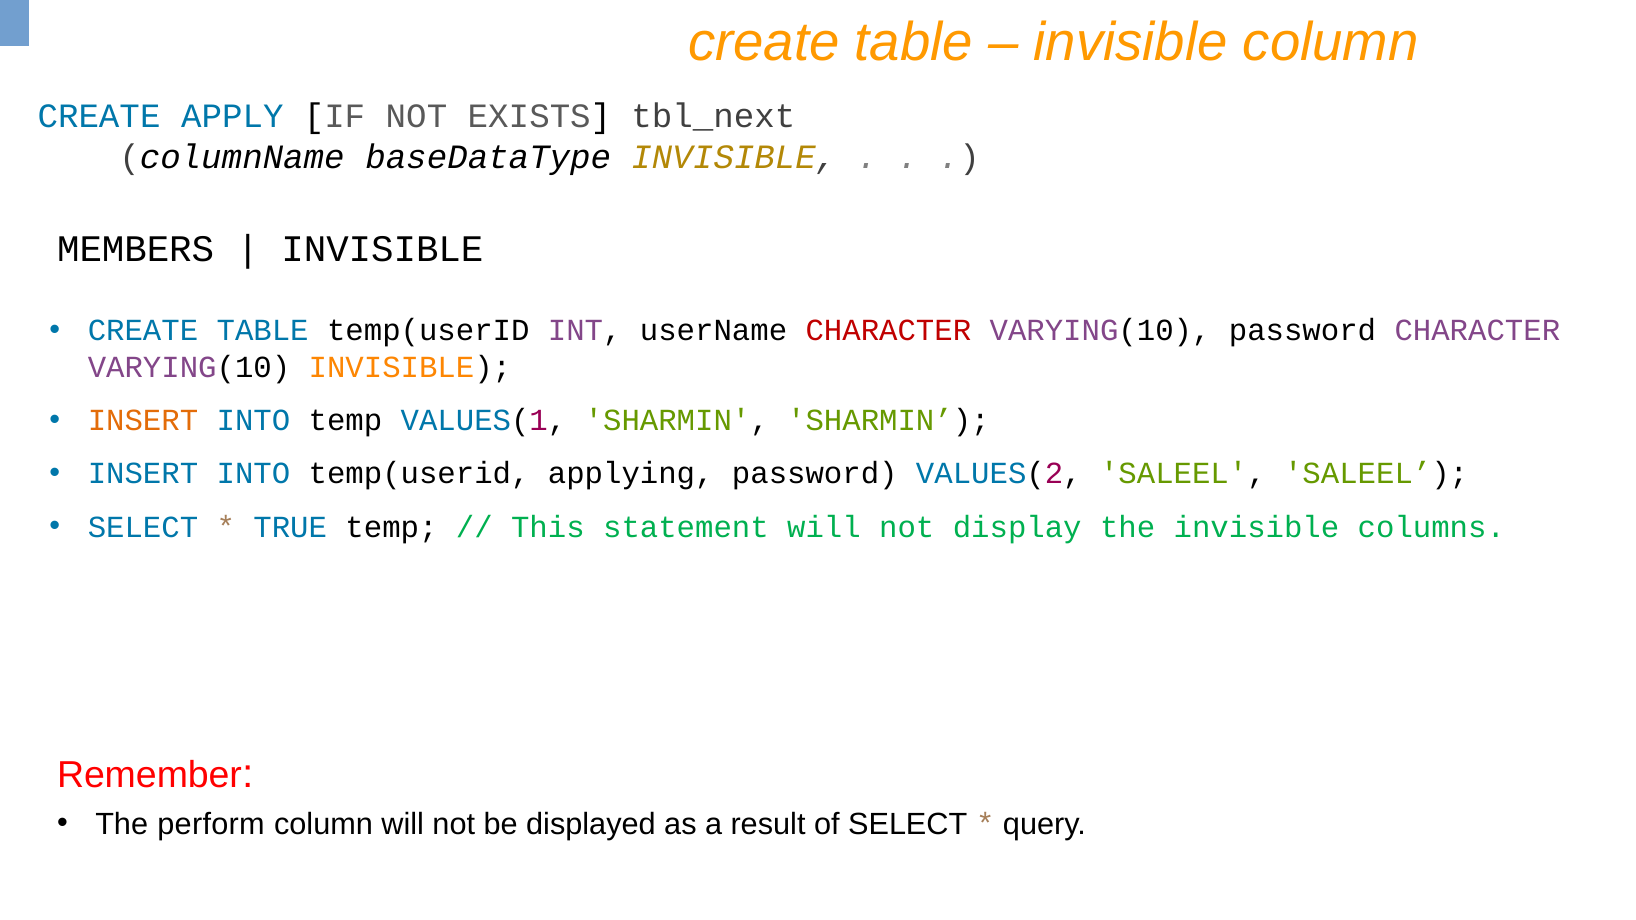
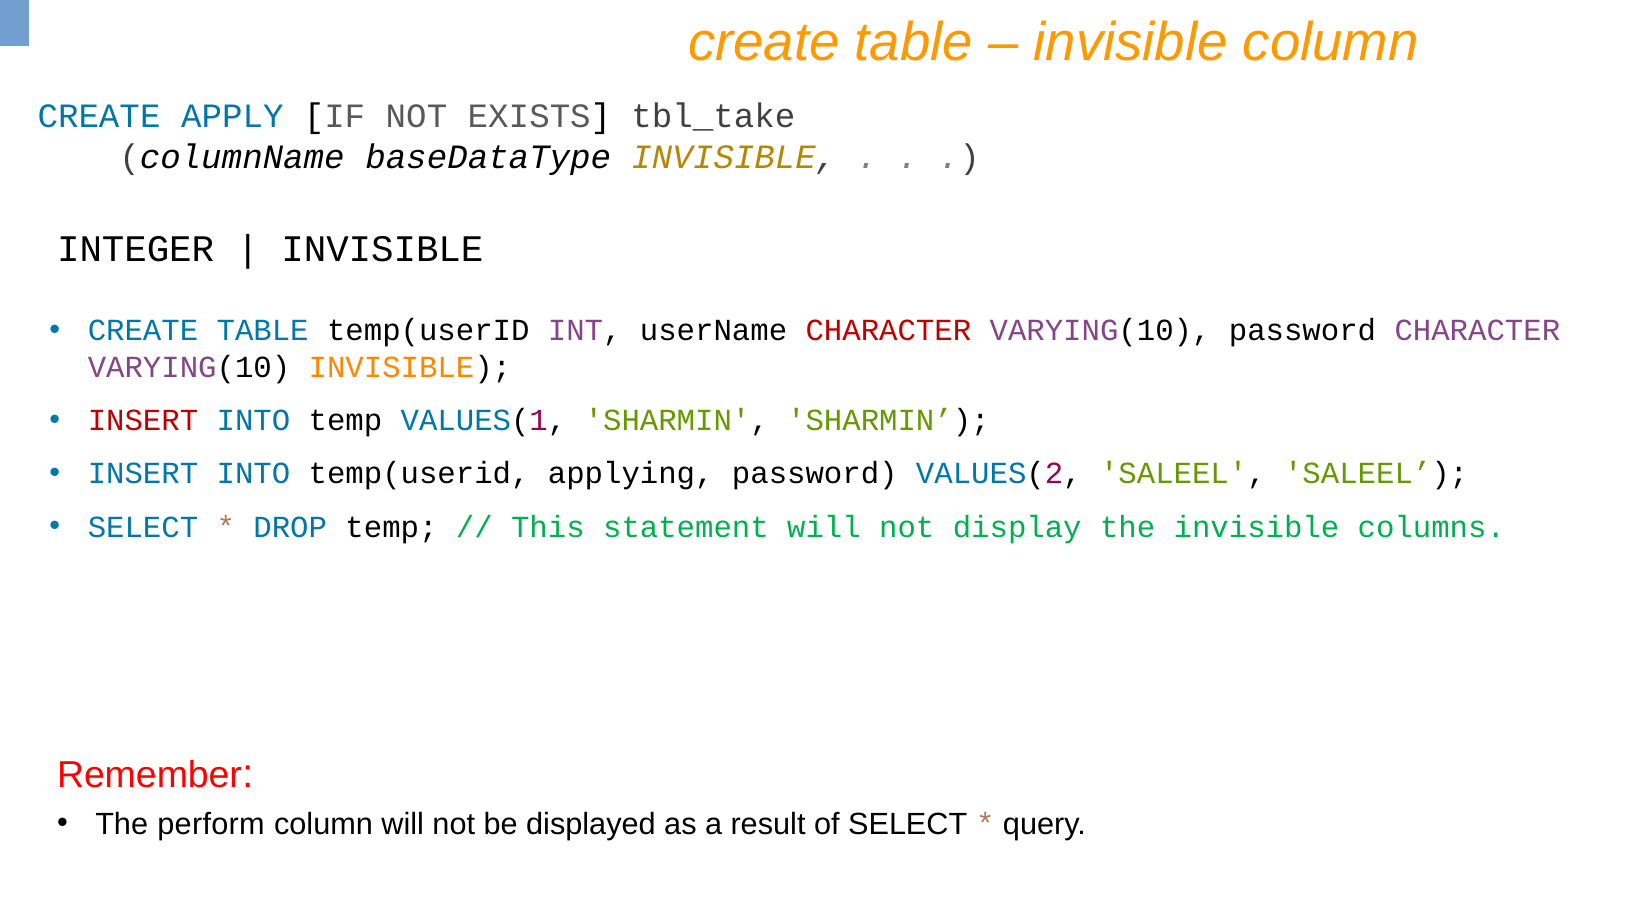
tbl_next: tbl_next -> tbl_take (713, 117)
MEMBERS: MEMBERS -> INTEGER (136, 250)
INSERT colour: orange -> red (143, 421)
TRUE: TRUE -> DROP (290, 527)
